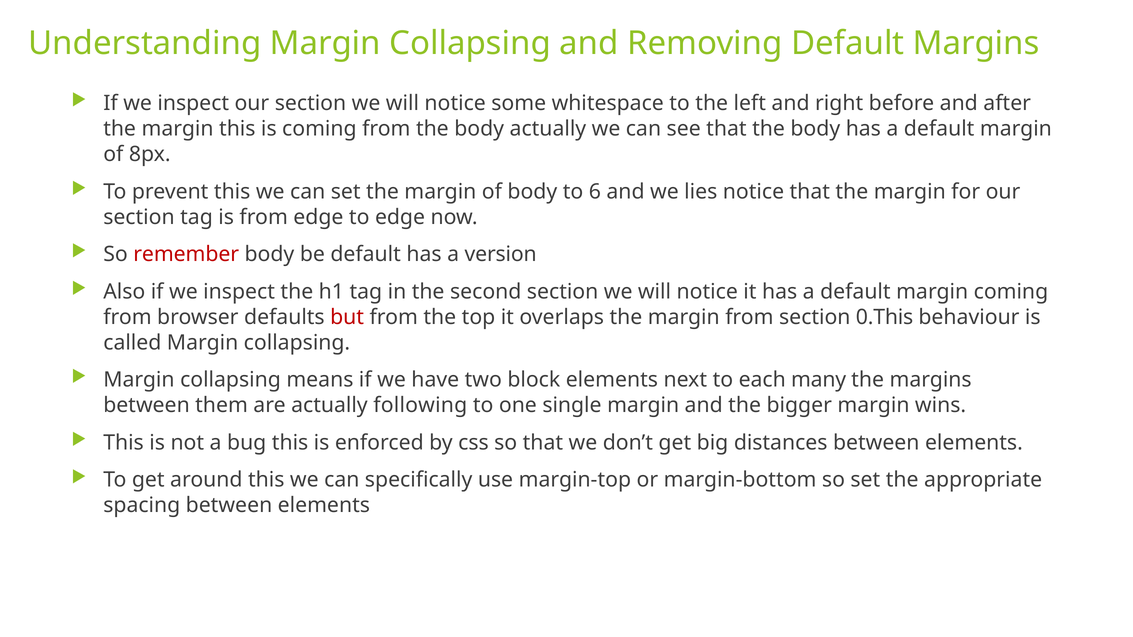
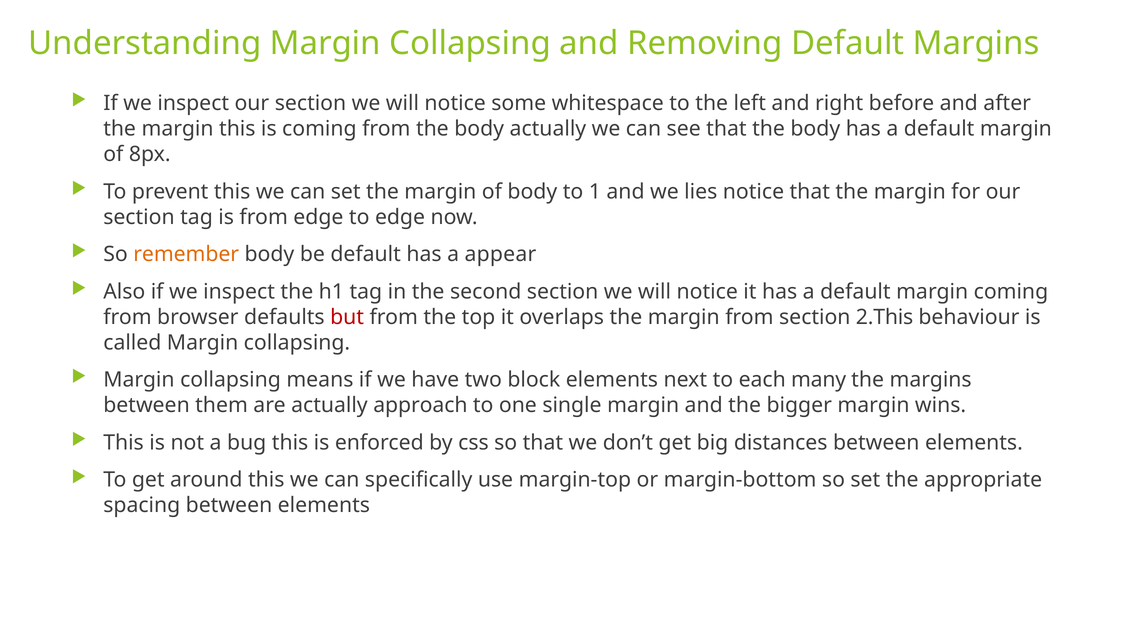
6: 6 -> 1 (595, 192)
remember colour: red -> orange (186, 255)
version: version -> appear (500, 255)
0.This: 0.This -> 2.This (885, 317)
following: following -> approach (420, 406)
